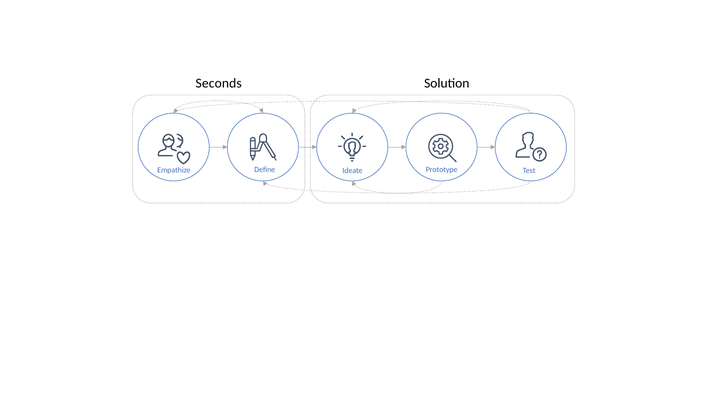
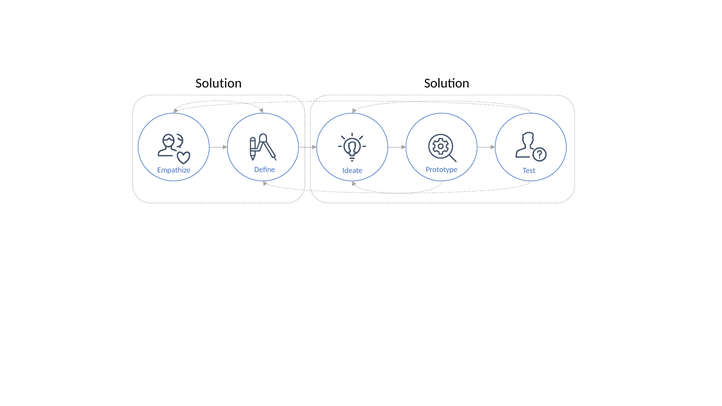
Seconds: Seconds -> Solution (219, 83)
